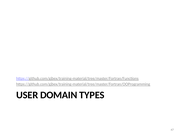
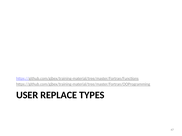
DOMAIN: DOMAIN -> REPLACE (59, 95)
